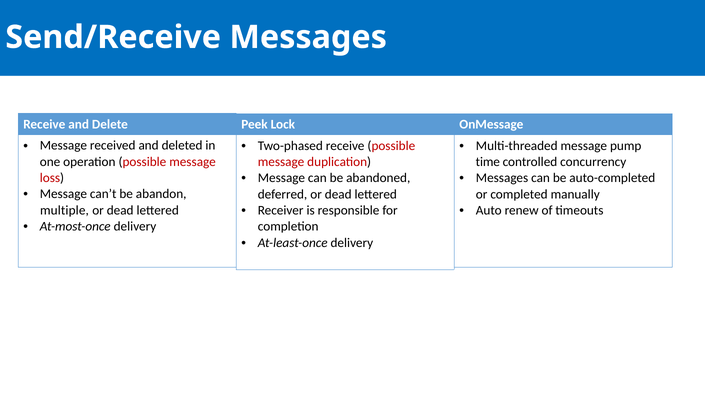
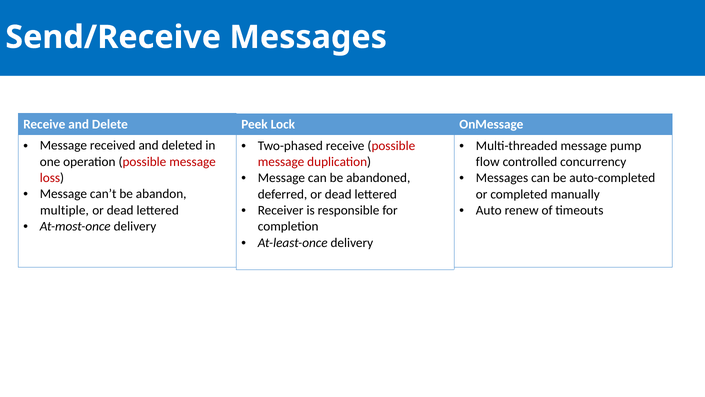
time: time -> flow (488, 162)
